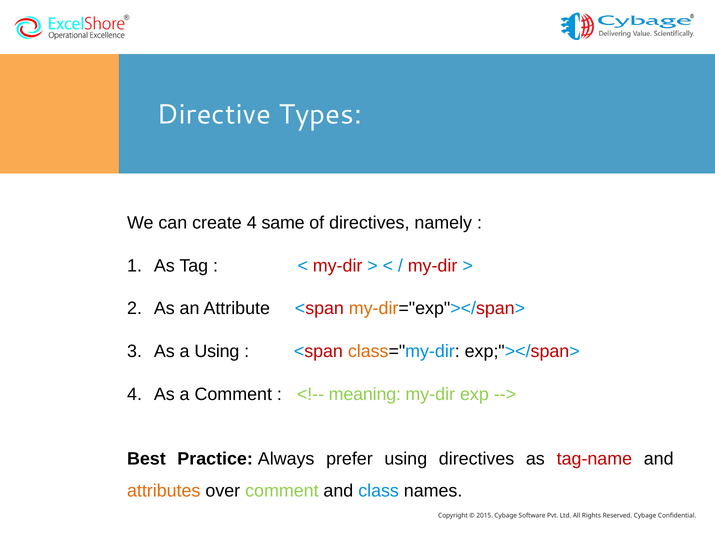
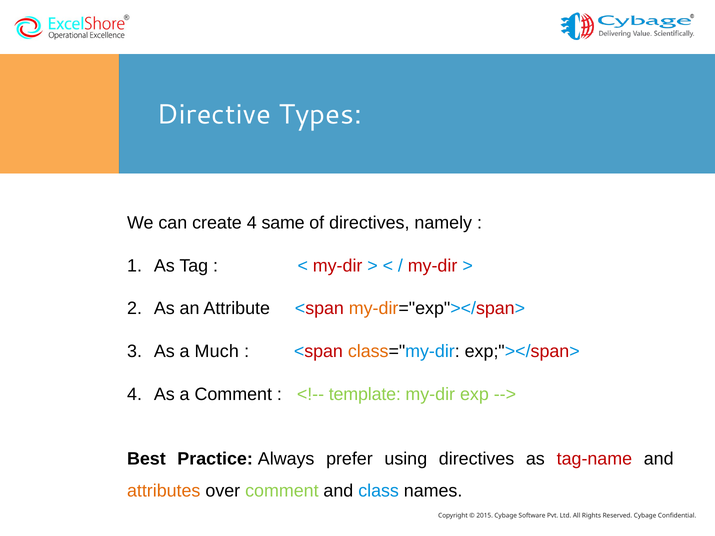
a Using: Using -> Much (217, 352)
meaning: meaning -> template (365, 395)
